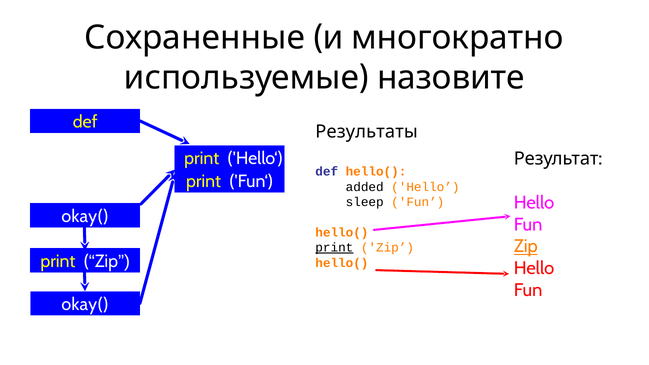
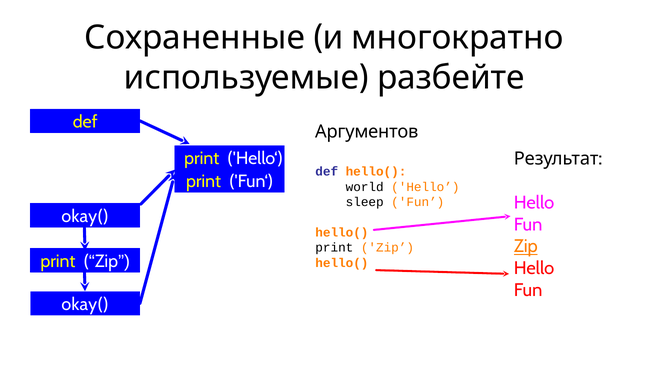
назовите: назовите -> разбейте (451, 78)
Результаты: Результаты -> Аргументов (367, 132)
added: added -> world (365, 187)
print underline: present -> none (334, 248)
